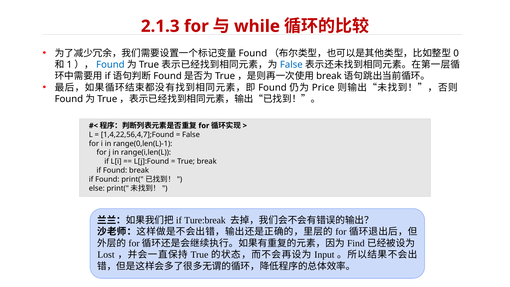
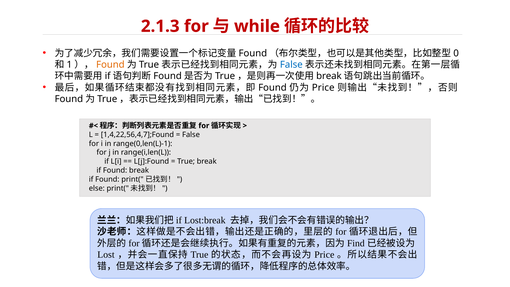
Found colour: blue -> orange (110, 65)
Ture:break: Ture:break -> Lost:break (205, 220)
Input: Input -> Price (324, 255)
